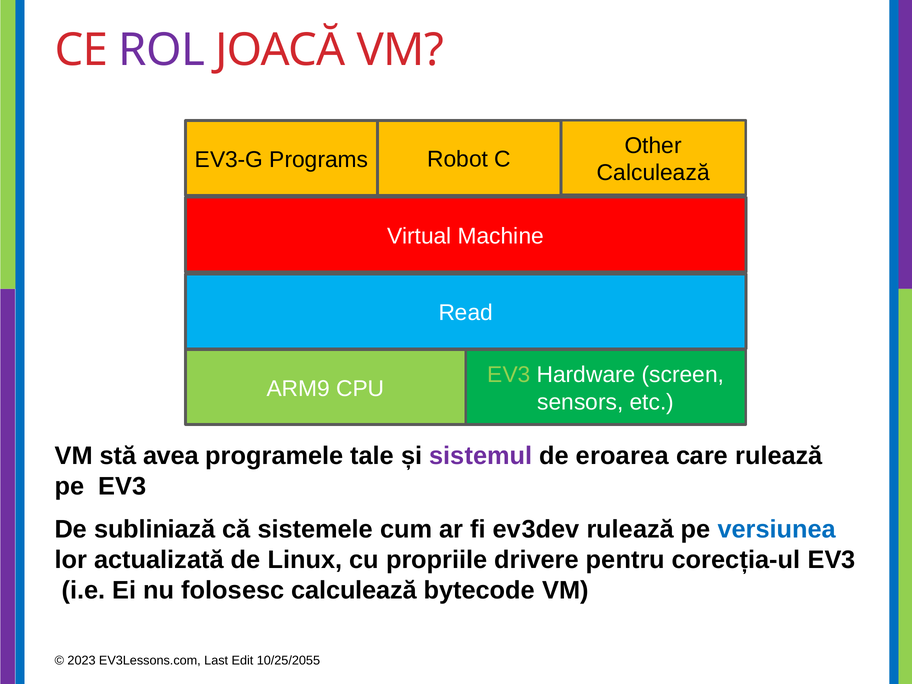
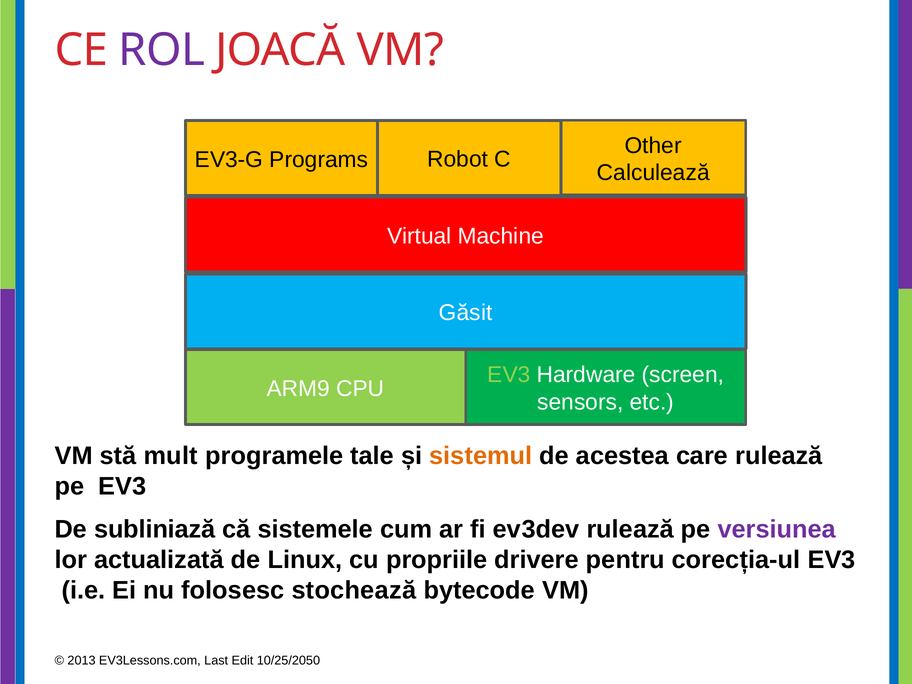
Read: Read -> Găsit (466, 313)
avea: avea -> mult (171, 456)
sistemul colour: purple -> orange (481, 456)
eroarea: eroarea -> acestea (622, 456)
versiunea colour: blue -> purple (777, 529)
folosesc calculează: calculează -> stochează (354, 590)
2023: 2023 -> 2013 (82, 661)
10/25/2055: 10/25/2055 -> 10/25/2050 (288, 661)
